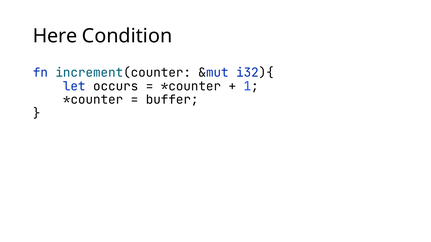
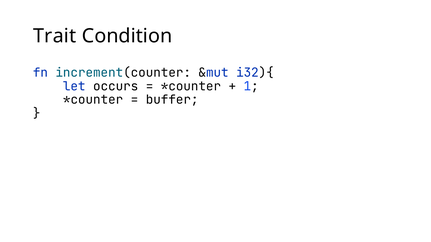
Here: Here -> Trait (55, 36)
